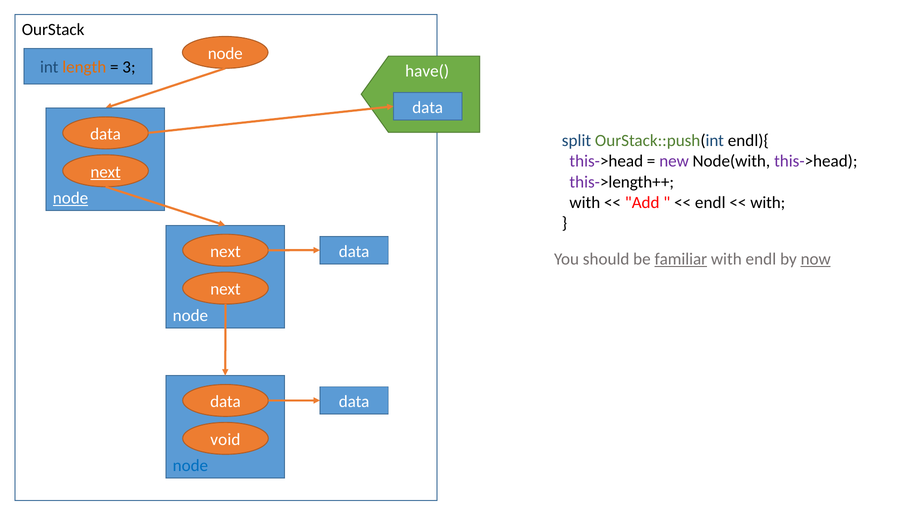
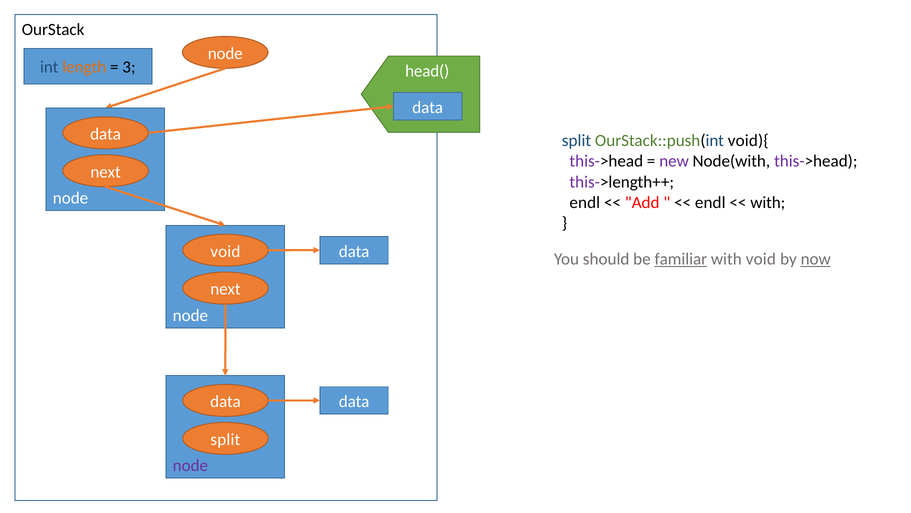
have(: have( -> head( (427, 71)
endl){: endl){ -> void){ (748, 141)
next underline: present -> none (106, 172)
node underline: present -> none (71, 198)
with: with -> endl (585, 202)
next: next -> void (225, 251)
with endl: endl -> void (761, 259)
void: void -> split (225, 439)
node colour: blue -> purple (190, 465)
